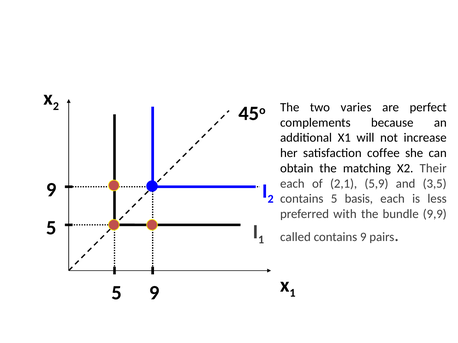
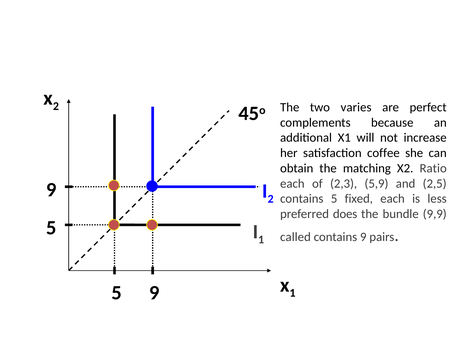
Their: Their -> Ratio (433, 169)
2,1: 2,1 -> 2,3 (344, 184)
3,5: 3,5 -> 2,5 (435, 184)
basis: basis -> fixed (359, 199)
with: with -> does (345, 214)
